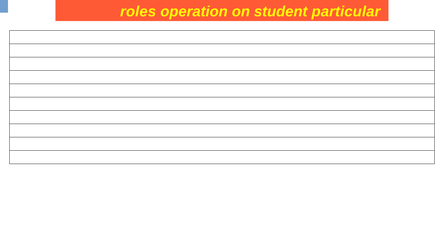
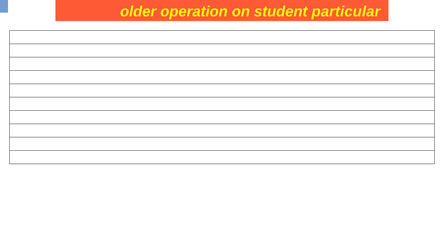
roles: roles -> older (138, 12)
